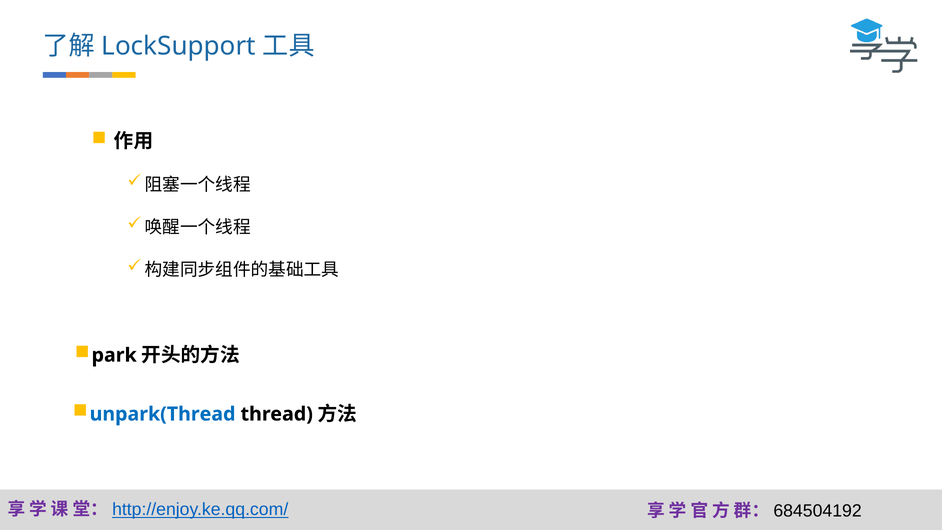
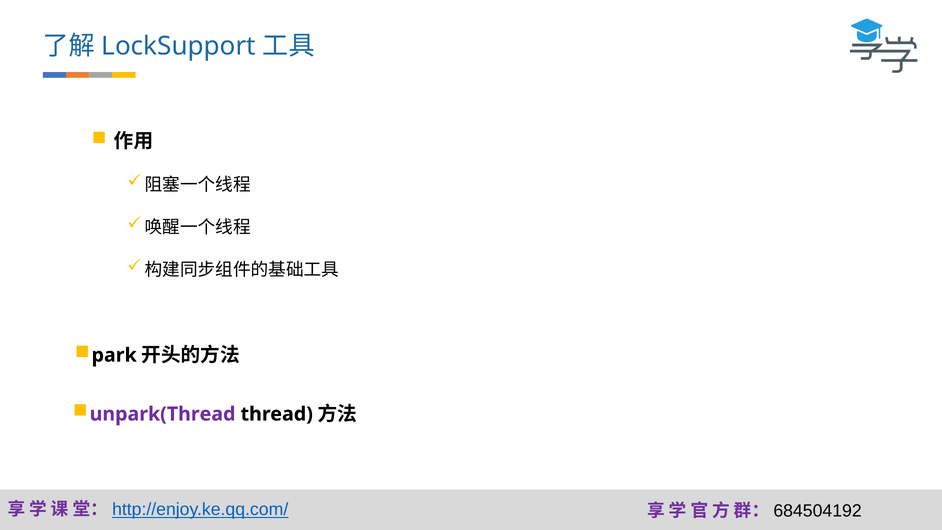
unpark(Thread colour: blue -> purple (163, 414)
